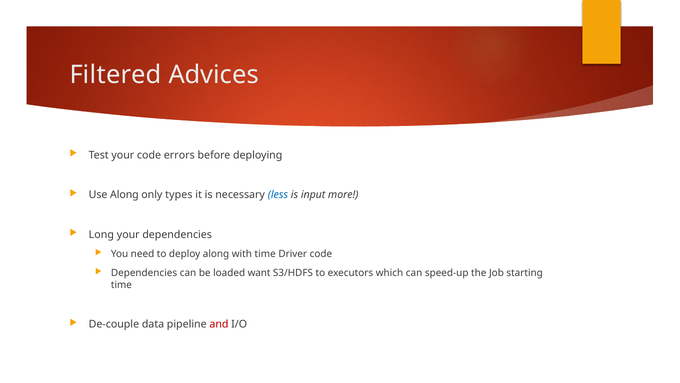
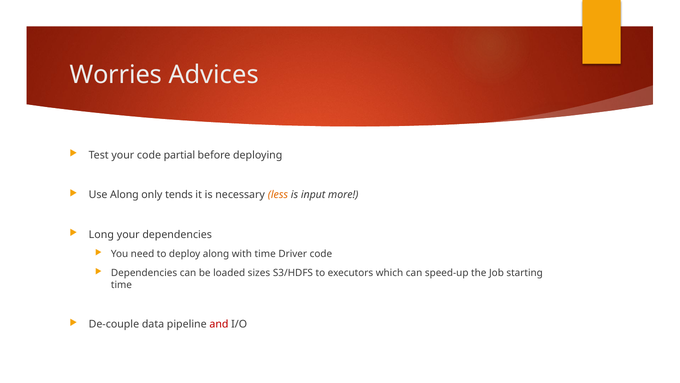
Filtered: Filtered -> Worries (116, 75)
errors: errors -> partial (179, 155)
types: types -> tends (179, 195)
less colour: blue -> orange (278, 195)
want: want -> sizes (259, 273)
